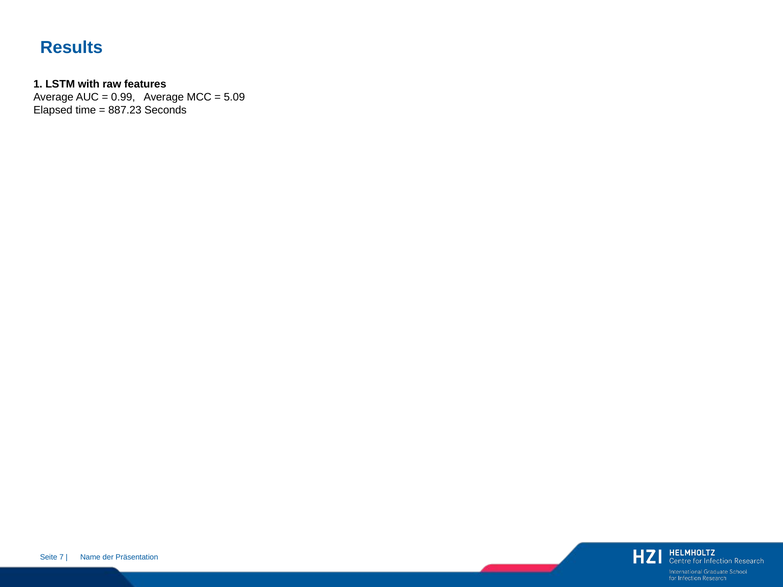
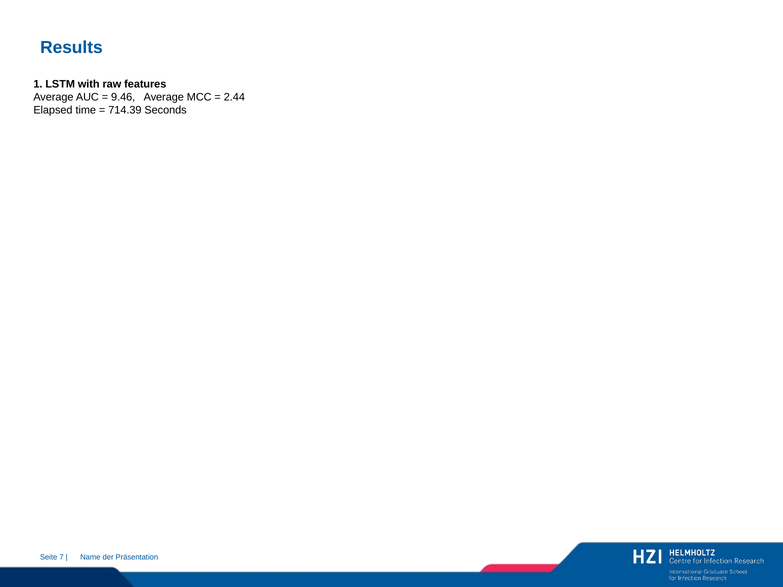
0.99: 0.99 -> 9.46 (123, 97)
5.09: 5.09 -> 2.44 (234, 97)
887.23: 887.23 -> 714.39 (125, 110)
